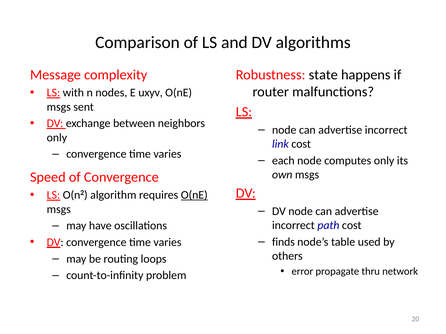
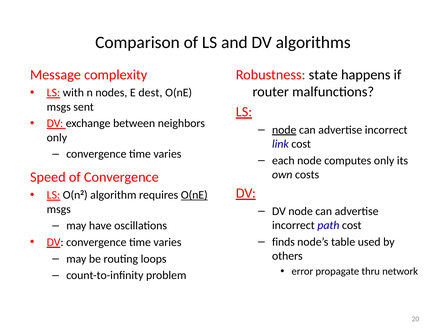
uxyv: uxyv -> dest (150, 93)
node underline: none -> present (284, 130)
own msgs: msgs -> costs (307, 175)
